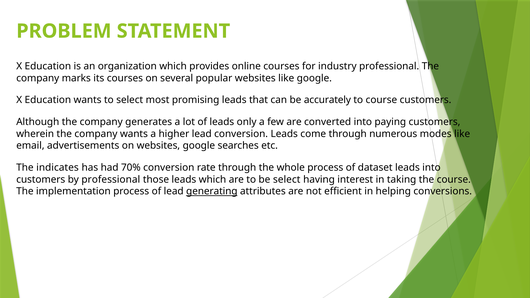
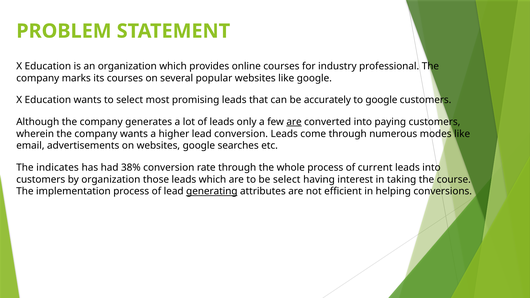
to course: course -> google (381, 100)
are underline: none -> present (294, 122)
70%: 70% -> 38% (131, 168)
dataset: dataset -> current (375, 168)
by professional: professional -> organization (111, 180)
